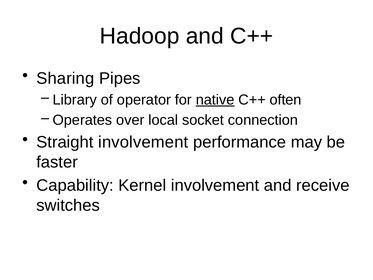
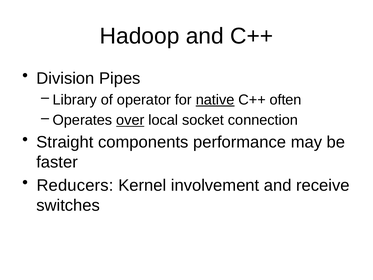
Sharing: Sharing -> Division (65, 78)
over underline: none -> present (130, 120)
Straight involvement: involvement -> components (143, 142)
Capability: Capability -> Reducers (75, 185)
